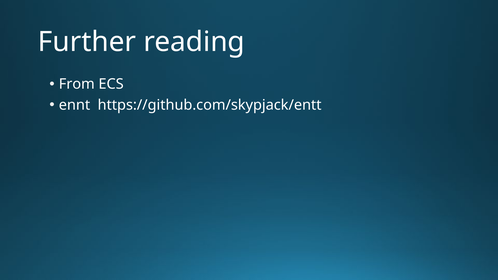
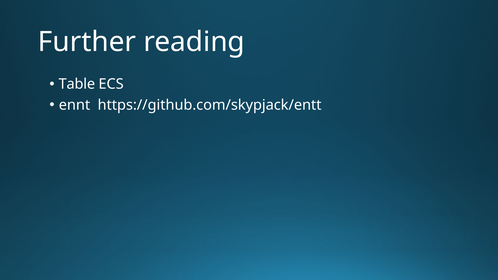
From: From -> Table (77, 84)
